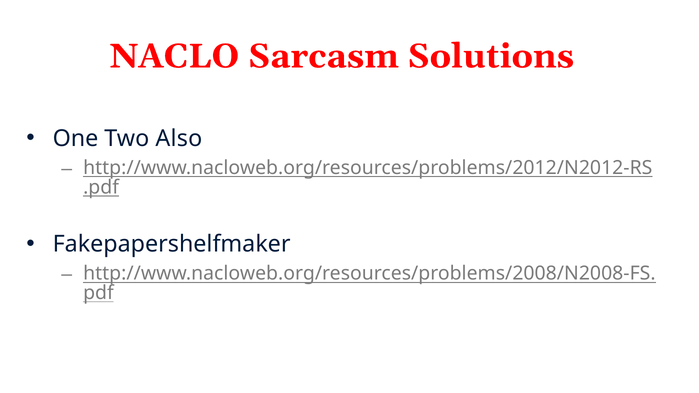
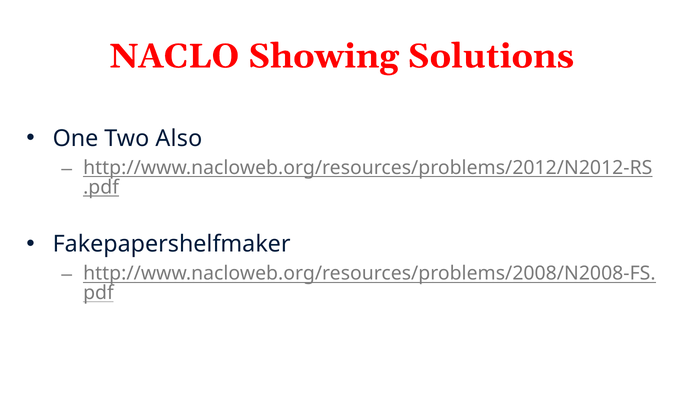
Sarcasm: Sarcasm -> Showing (323, 56)
